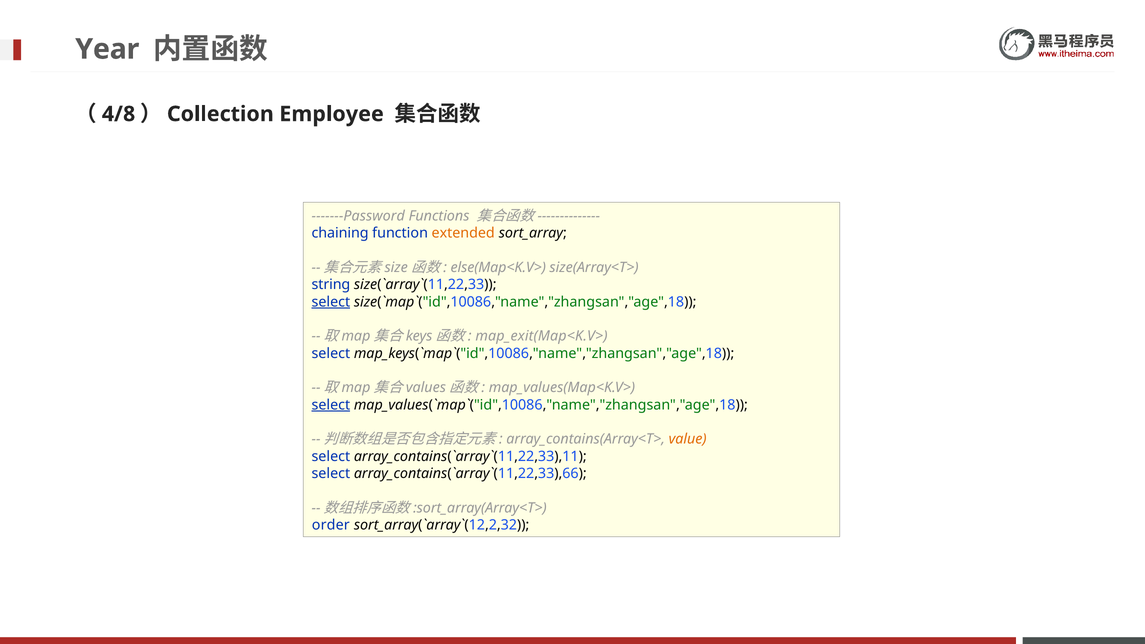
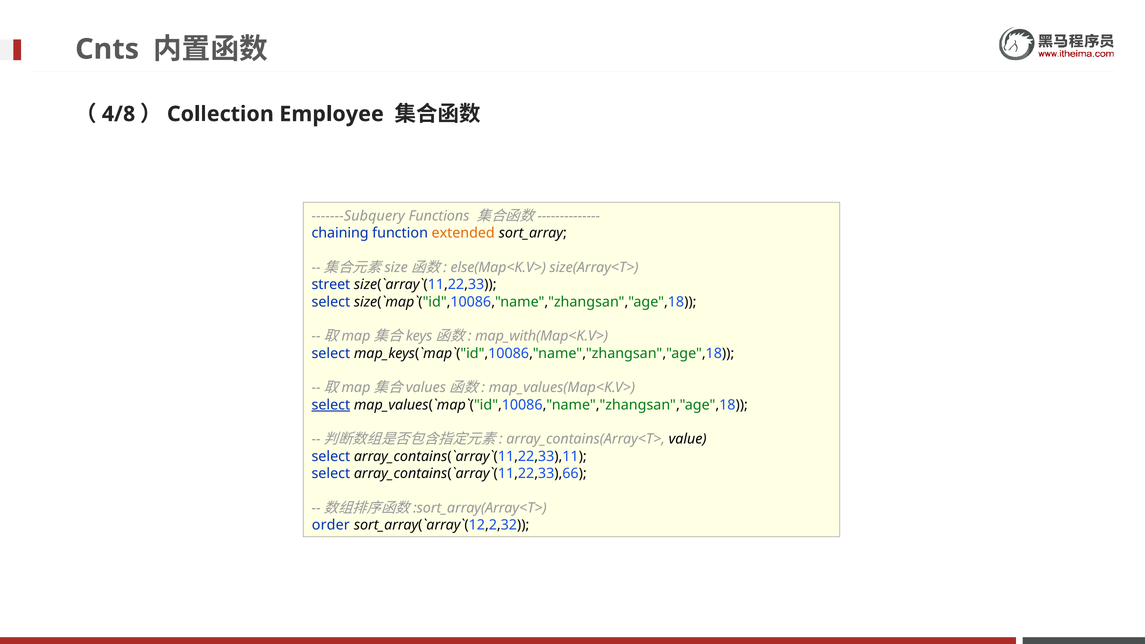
Year: Year -> Cnts (107, 49)
-------Password: -------Password -> -------Subquery (358, 216)
string: string -> street (331, 285)
select underline: present -> none (331, 302)
map_exit(Map<K.V>: map_exit(Map<K.V> -> map_with(Map<K.V> (542, 336)
value colour: orange -> black (688, 439)
